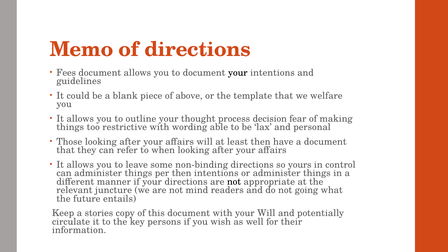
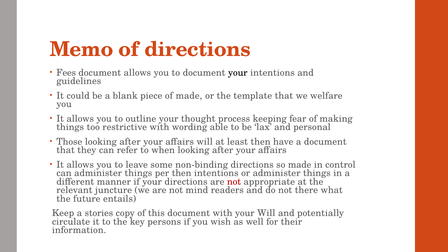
of above: above -> made (189, 96)
decision: decision -> keeping (270, 119)
so yours: yours -> made (300, 165)
not colour: black -> red (234, 182)
going: going -> there (306, 190)
